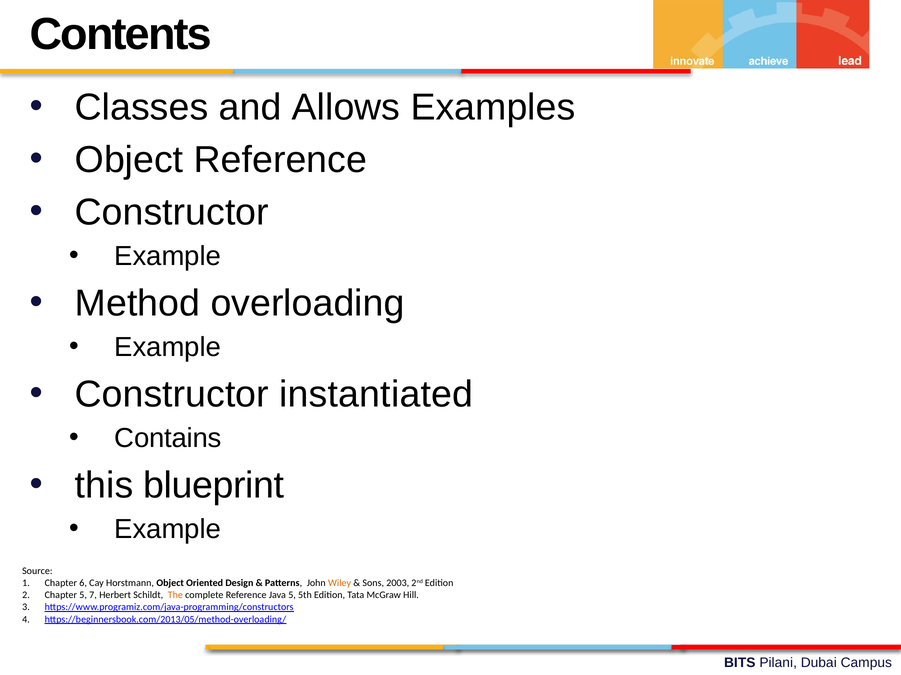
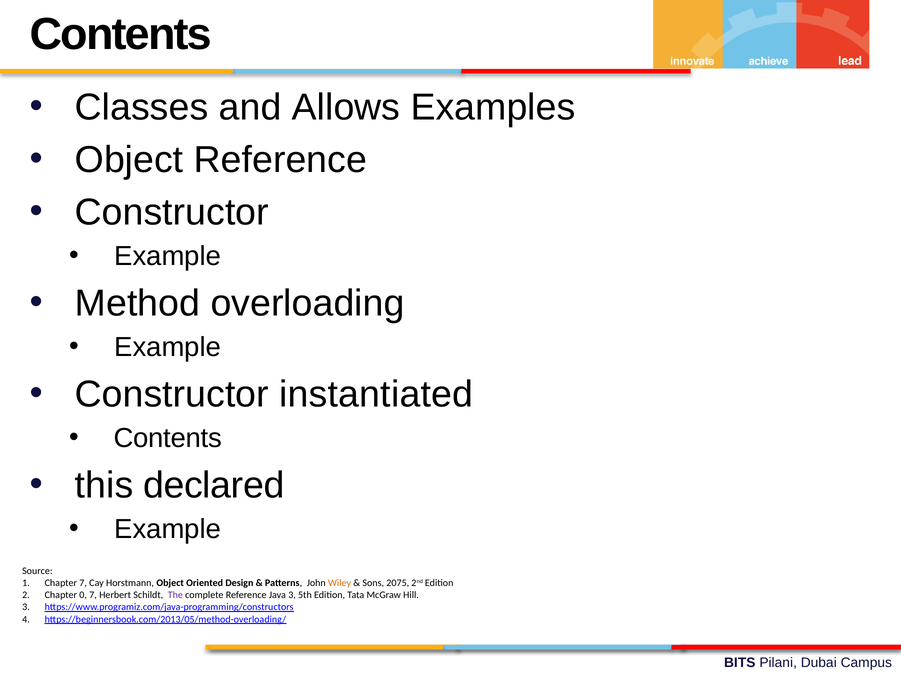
Contains: Contains -> Contents (168, 439)
blueprint: blueprint -> declared (214, 486)
Chapter 6: 6 -> 7 (83, 584)
2003: 2003 -> 2075 (398, 584)
Chapter 5: 5 -> 0 (83, 596)
The colour: orange -> purple (175, 596)
Java 5: 5 -> 3 (292, 596)
